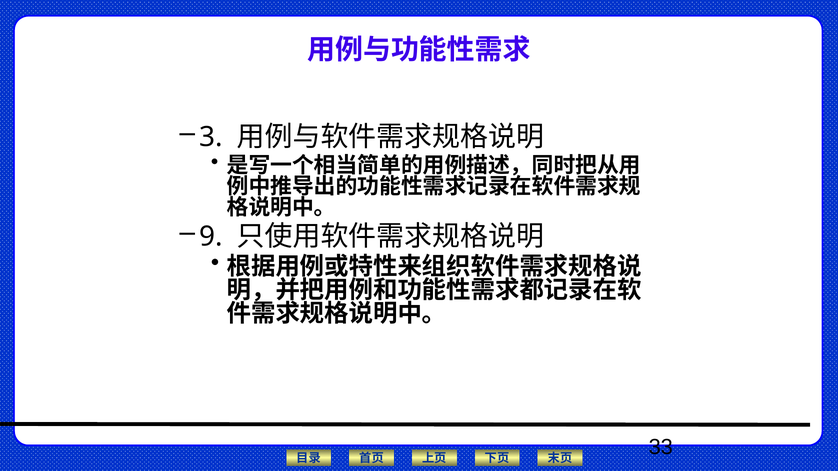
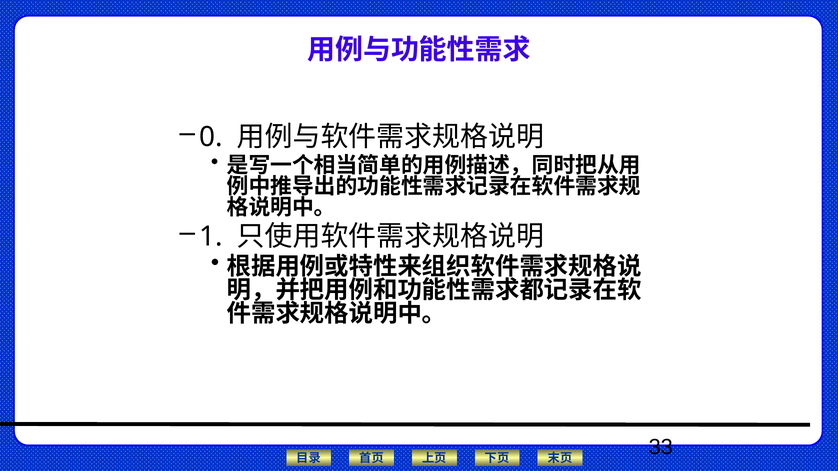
3: 3 -> 0 (211, 137)
9: 9 -> 1 (211, 237)
